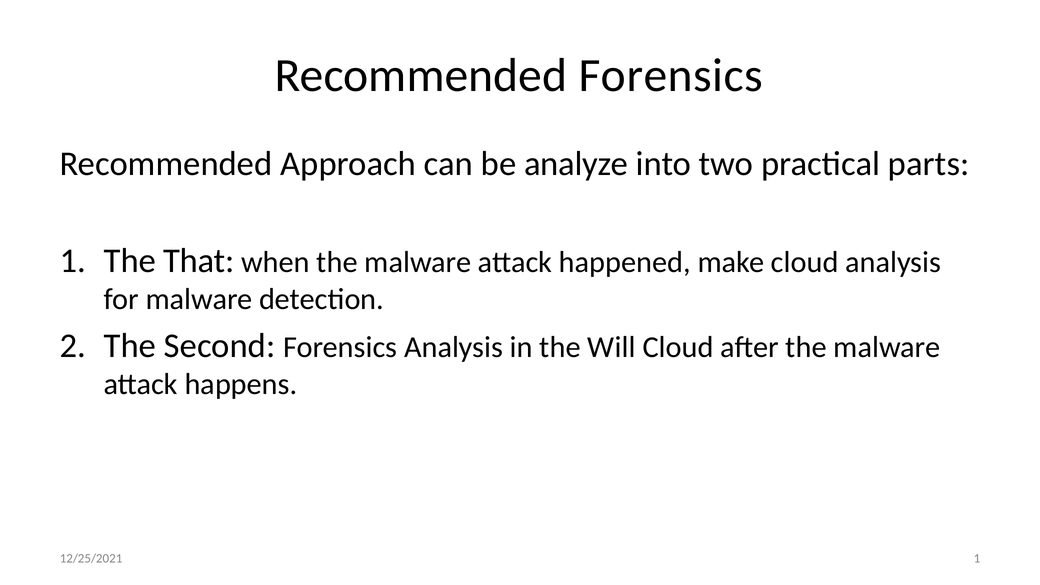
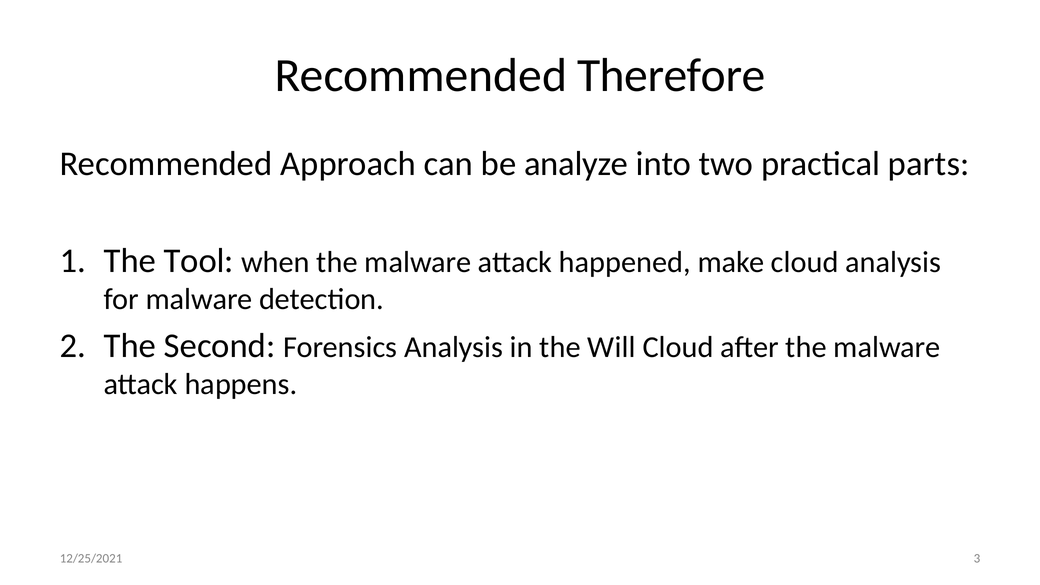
Recommended Forensics: Forensics -> Therefore (671, 76)
That: That -> Tool (199, 261)
12/25/2021 1: 1 -> 3 (977, 559)
